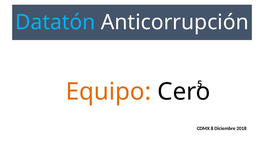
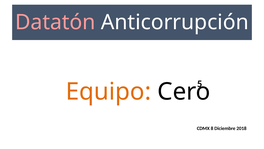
Datatón colour: light blue -> pink (55, 22)
